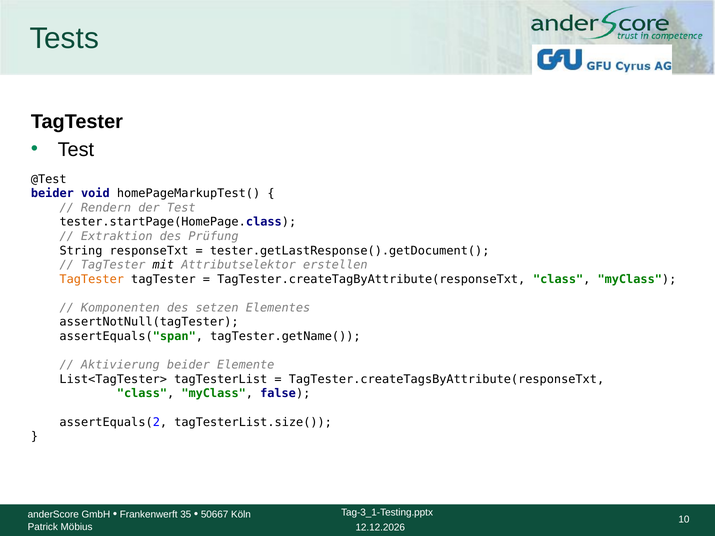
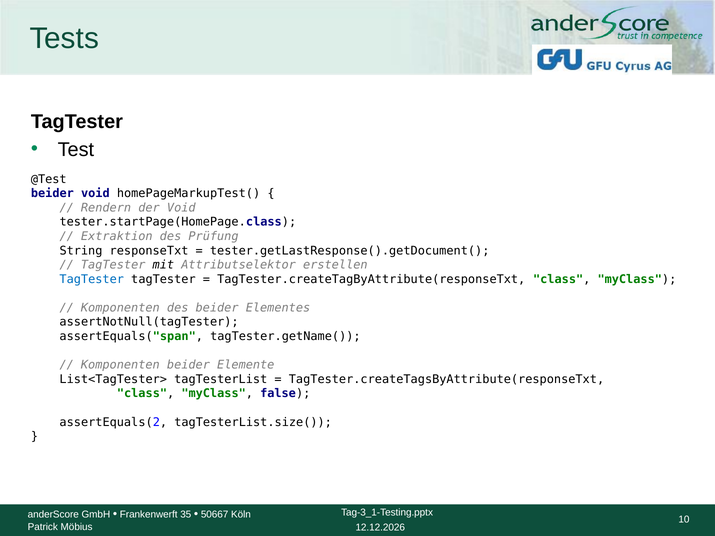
der Test: Test -> Void (181, 208)
TagTester colour: orange -> blue (92, 279)
des setzen: setzen -> beider (217, 308)
Aktivierung: Aktivierung -> Komponenten (120, 365)
